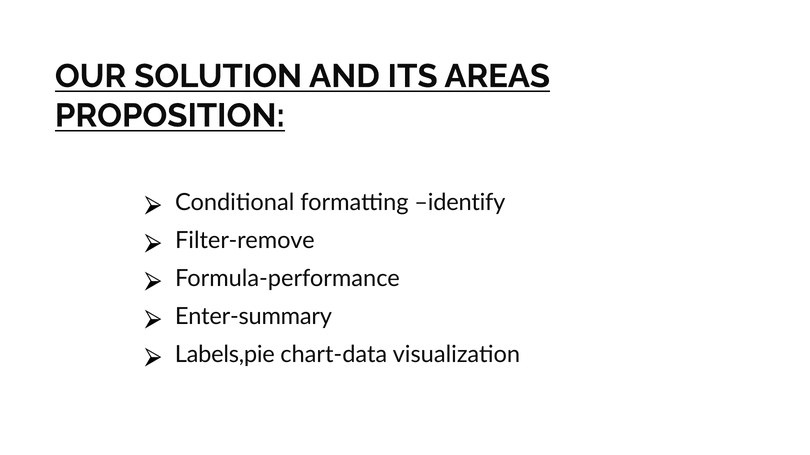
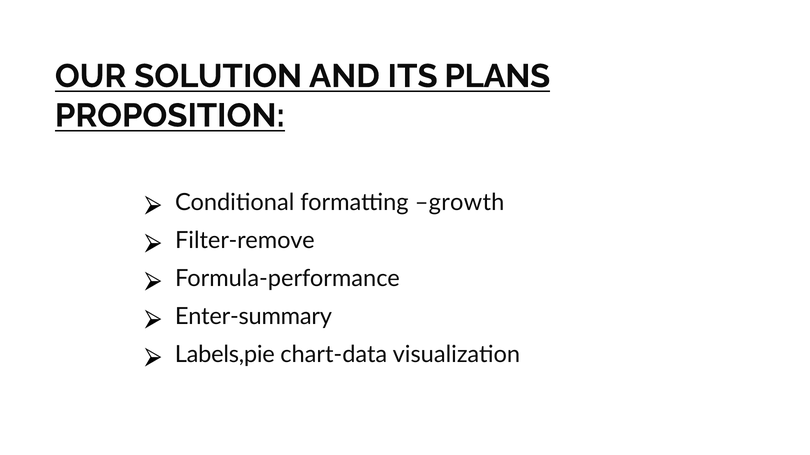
AREAS: AREAS -> PLANS (497, 76)
identify: identify -> growth (460, 203)
